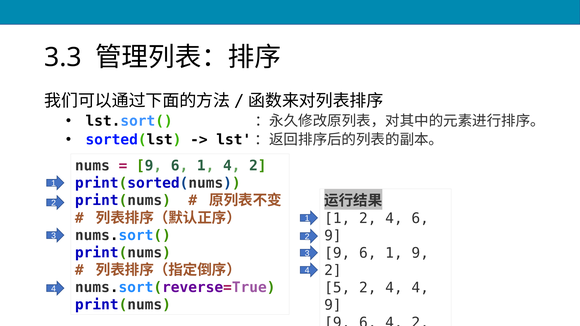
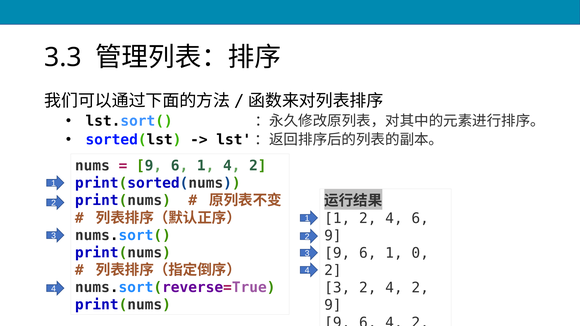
1 9: 9 -> 0 (420, 253)
5: 5 -> 3 (337, 288)
2 4 4: 4 -> 2 (420, 288)
